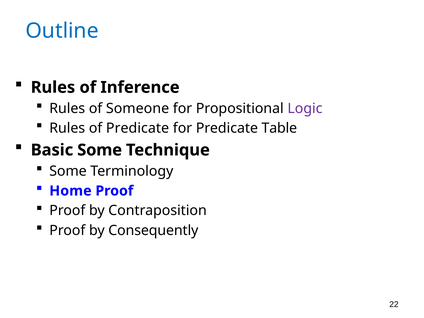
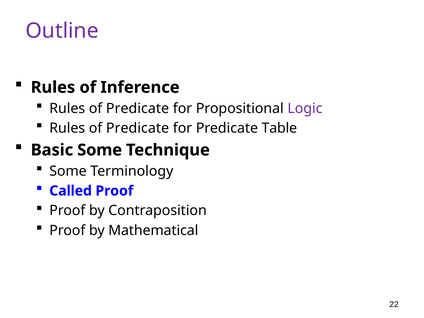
Outline colour: blue -> purple (62, 31)
Someone: Someone -> Predicate (138, 108)
Home: Home -> Called (71, 191)
Consequently: Consequently -> Mathematical (153, 230)
